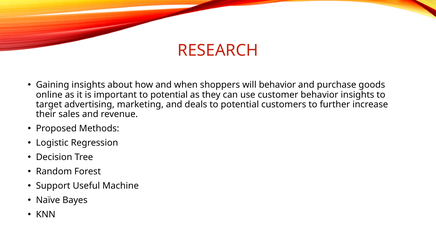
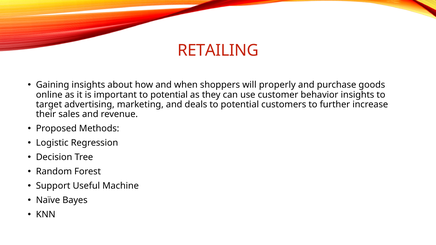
RESEARCH: RESEARCH -> RETAILING (218, 50)
will behavior: behavior -> properly (277, 85)
